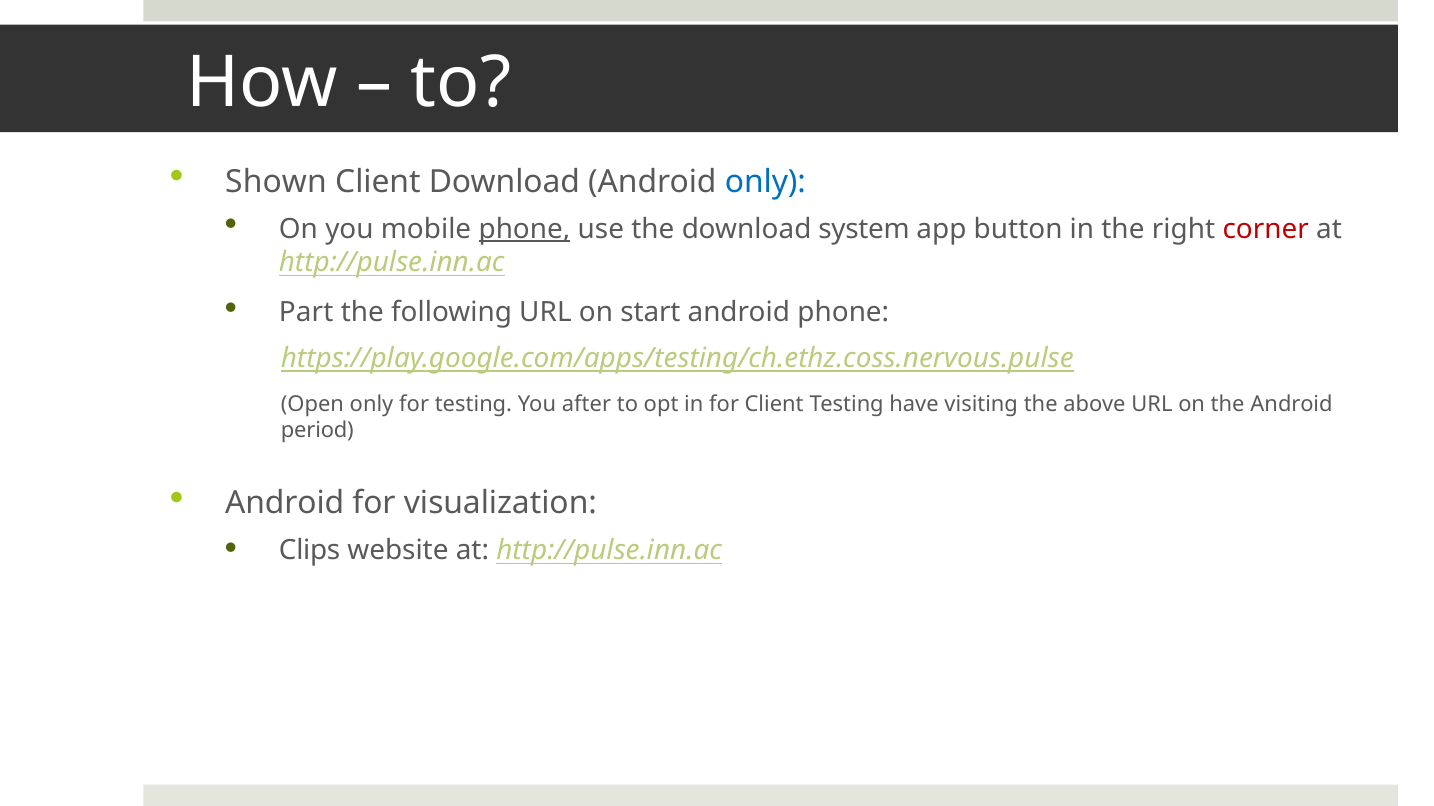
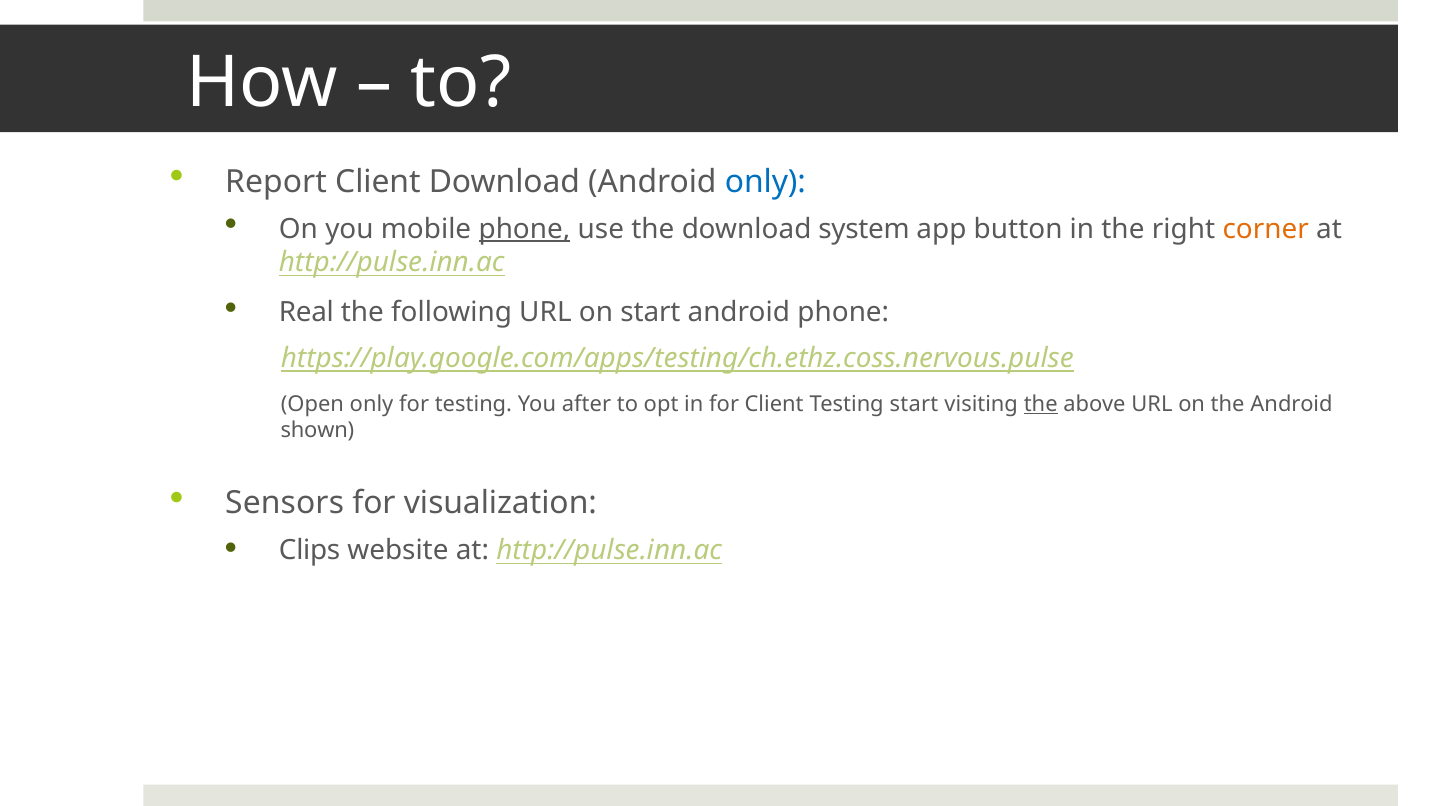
Shown: Shown -> Report (276, 182)
corner colour: red -> orange (1266, 229)
Part: Part -> Real (306, 313)
Testing have: have -> start (914, 404)
the underline: none -> present (1041, 404)
period: period -> shown (317, 431)
Android: Android -> Sensors (285, 503)
